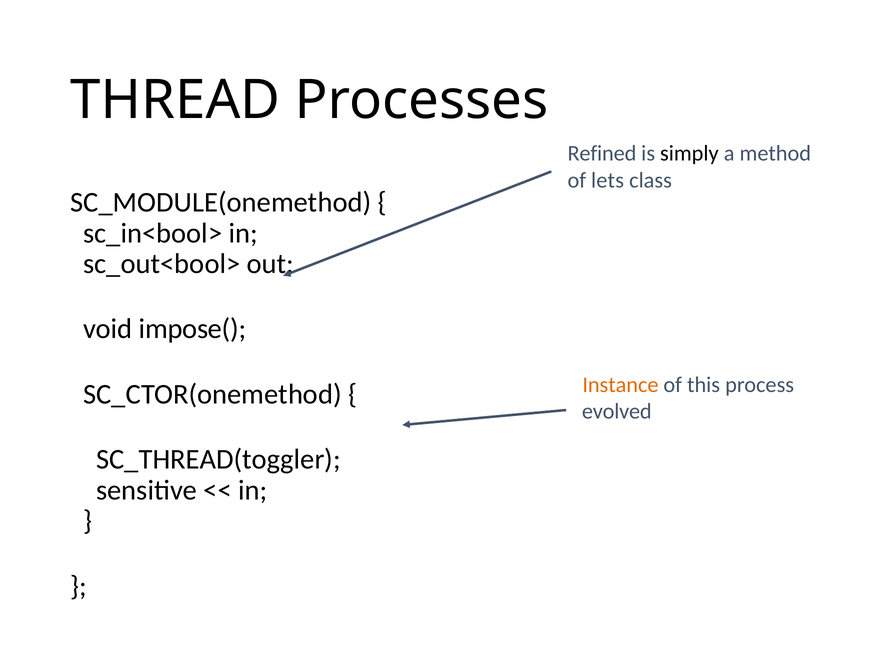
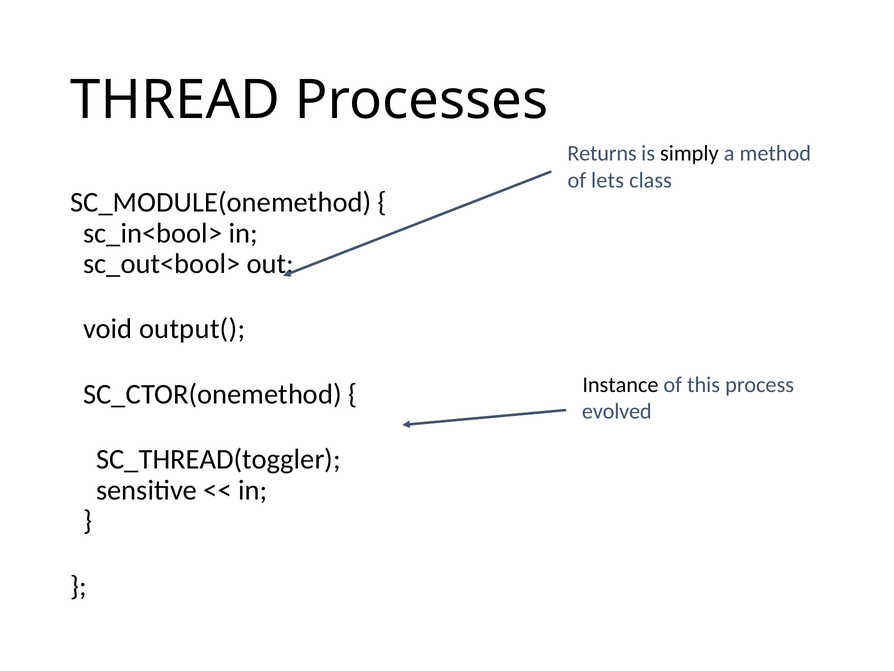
Refined: Refined -> Returns (602, 153)
impose(: impose( -> output( (192, 329)
Instance colour: orange -> black (620, 384)
